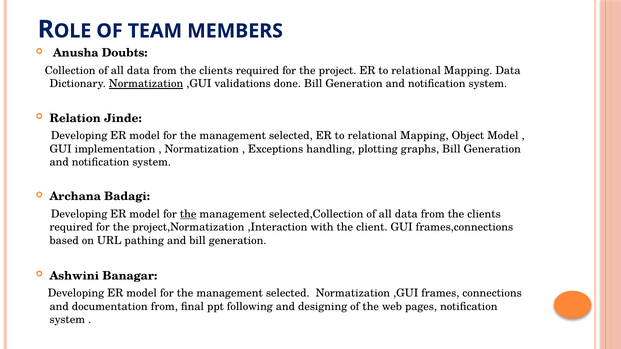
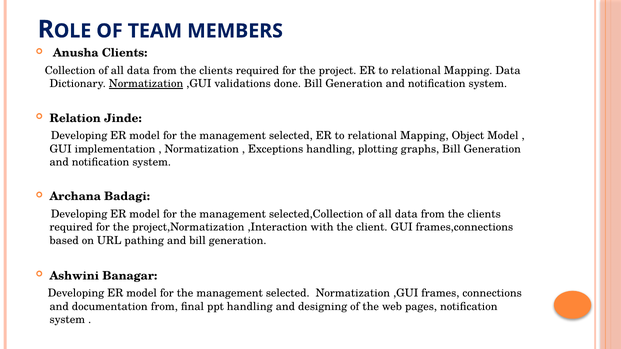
Anusha Doubts: Doubts -> Clients (125, 53)
the underline: present -> none (188, 214)
ppt following: following -> handling (250, 307)
